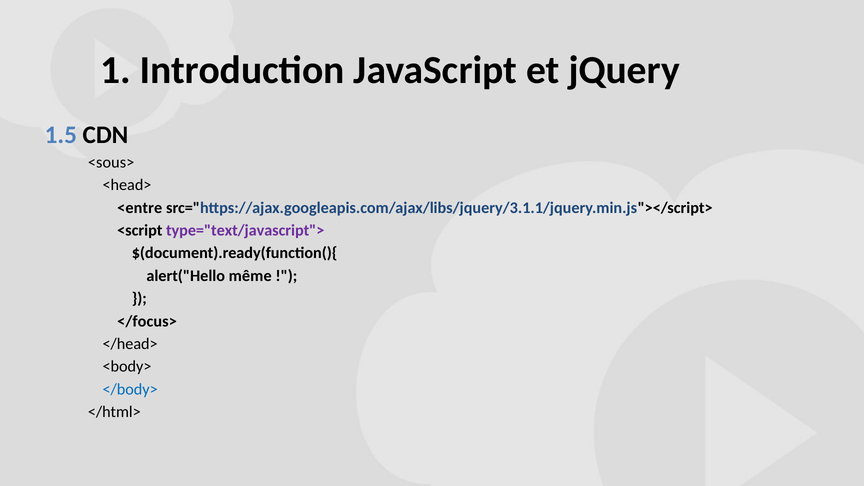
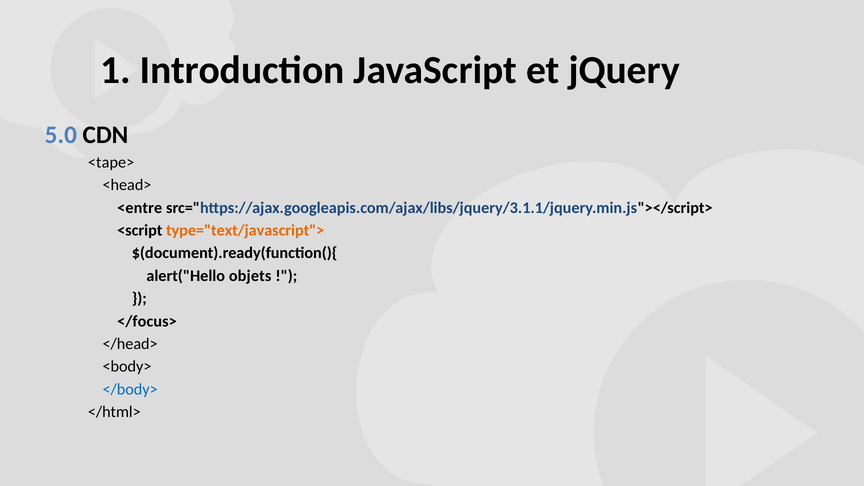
1.5: 1.5 -> 5.0 (61, 135)
<sous>: <sous> -> <tape> (111, 162)
type="text/javascript"> colour: purple -> orange (245, 230)
même: même -> objets (250, 276)
